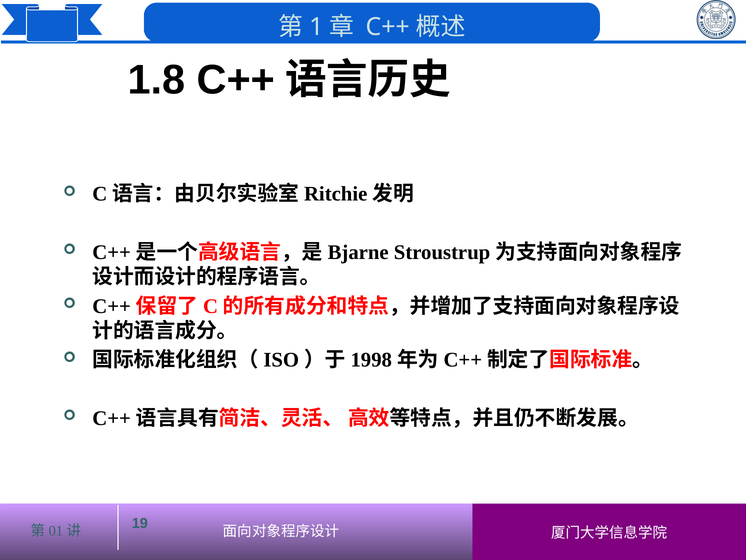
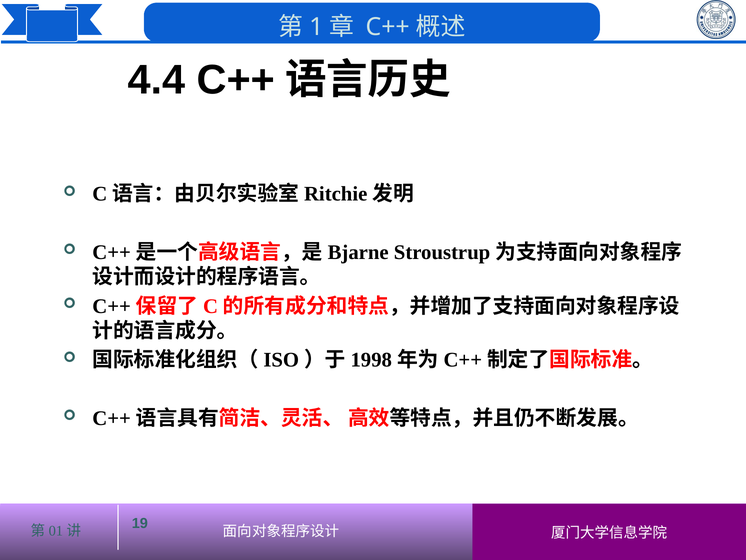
1.8: 1.8 -> 4.4 (157, 80)
